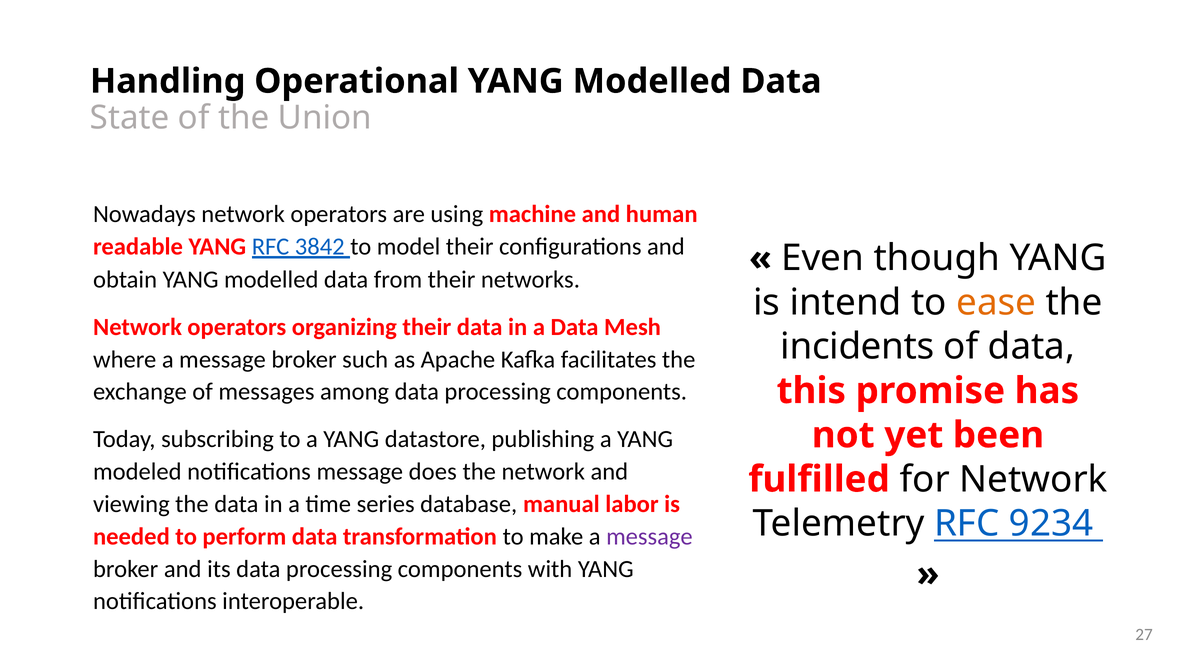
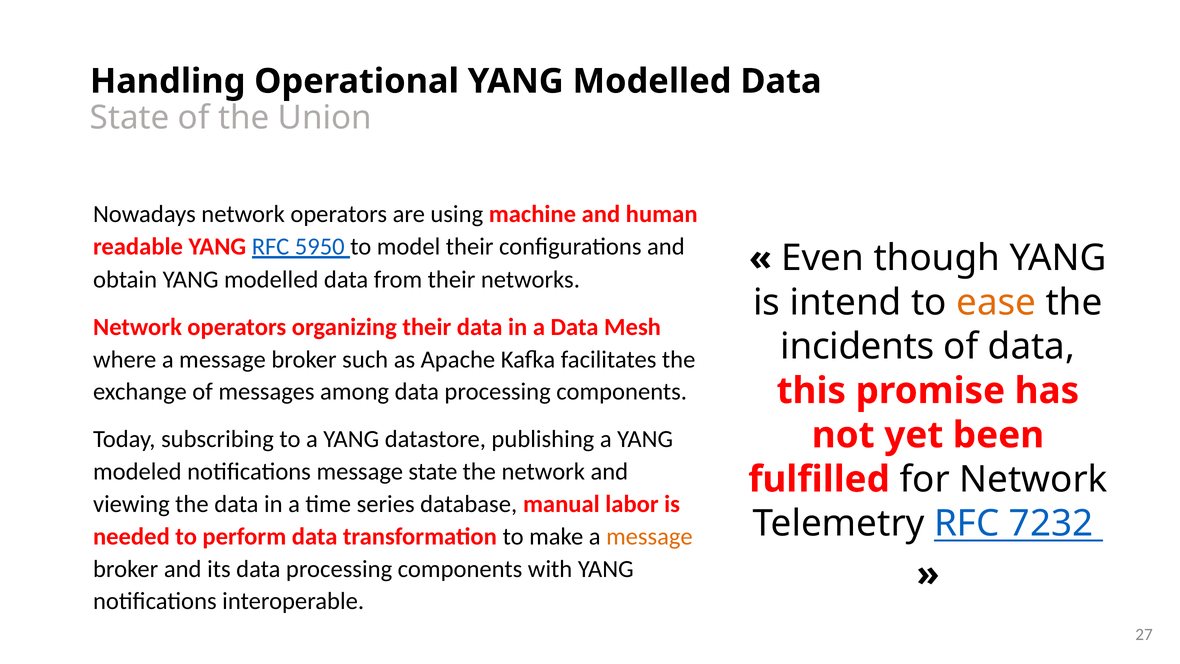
3842: 3842 -> 5950 (320, 247)
message does: does -> state (433, 471)
9234: 9234 -> 7232 (1051, 523)
message colour: purple -> orange (649, 536)
